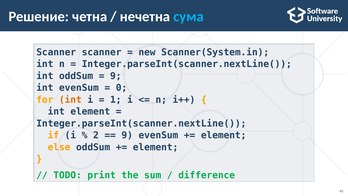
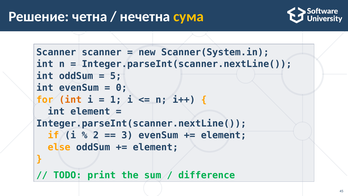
сума colour: light blue -> yellow (189, 16)
9: 9 -> 5 (116, 76)
9: 9 -> 3 (127, 135)
